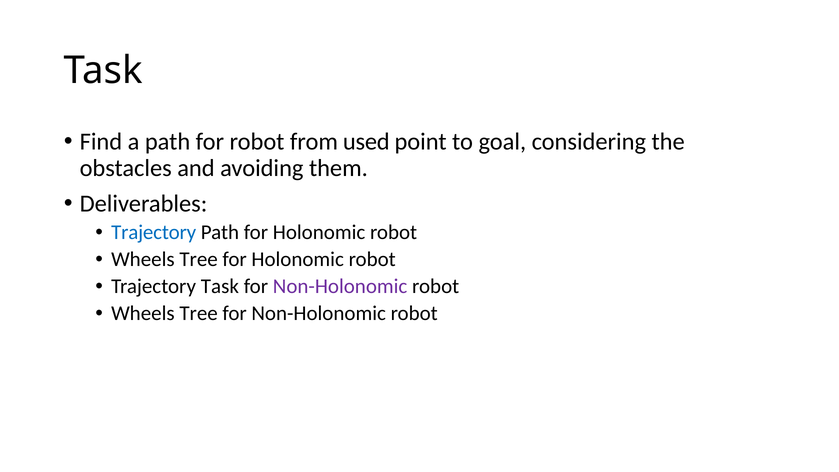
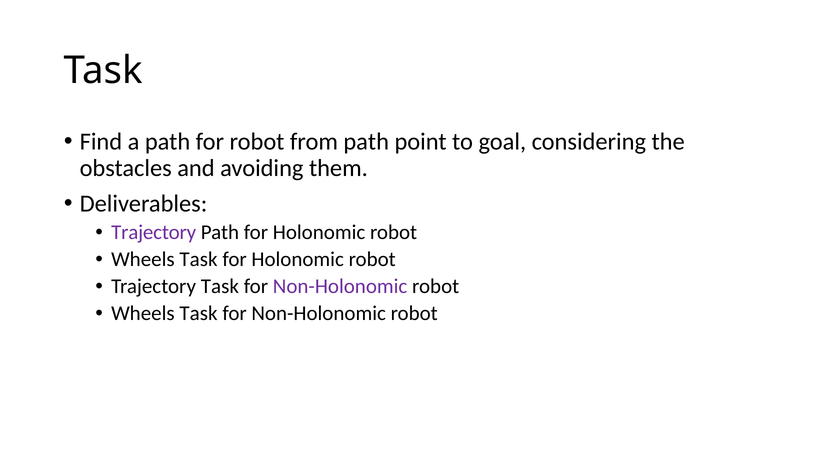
from used: used -> path (366, 142)
Trajectory colour: blue -> purple (154, 232)
Tree: Tree -> Task (199, 259)
Tree: Tree -> Task (199, 313)
